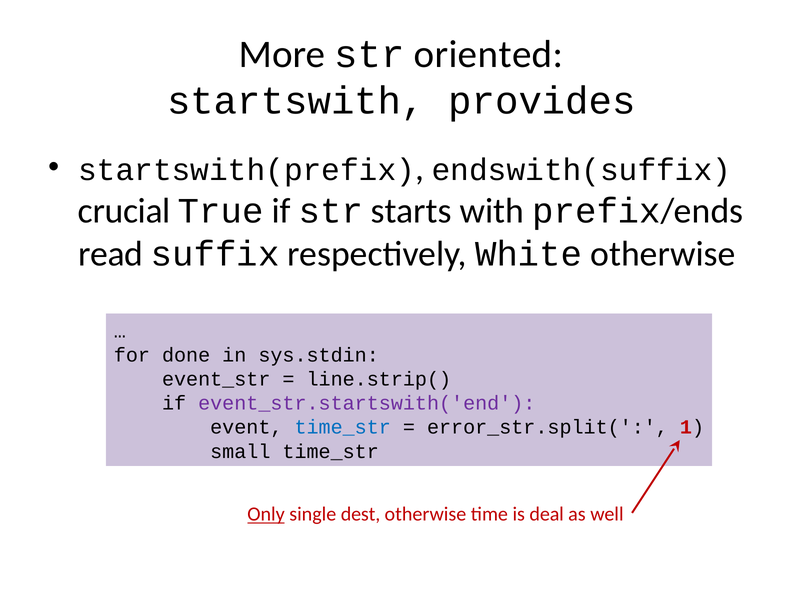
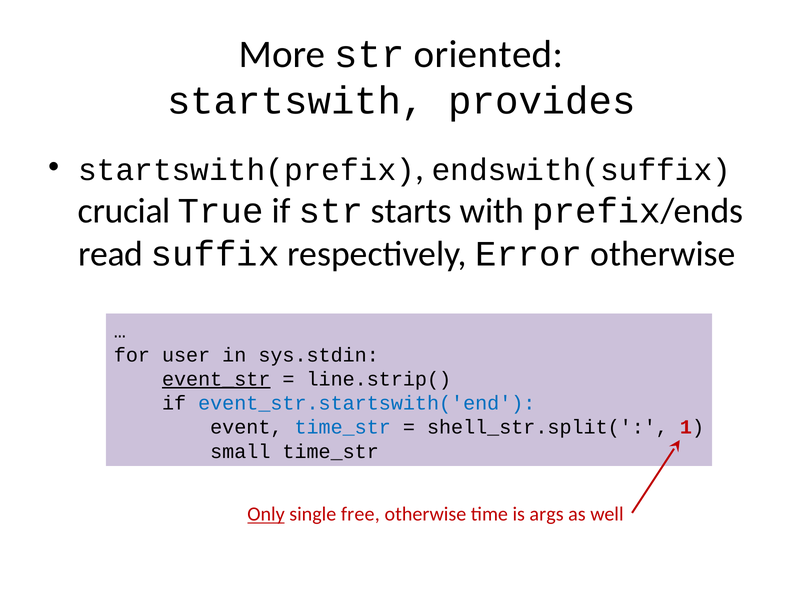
White: White -> Error (529, 254)
done: done -> user (186, 355)
event_str underline: none -> present (216, 379)
event_str.startswith('end colour: purple -> blue (367, 403)
error_str.split(: error_str.split( -> shell_str.split( (547, 428)
dest: dest -> free (360, 515)
deal: deal -> args (547, 515)
